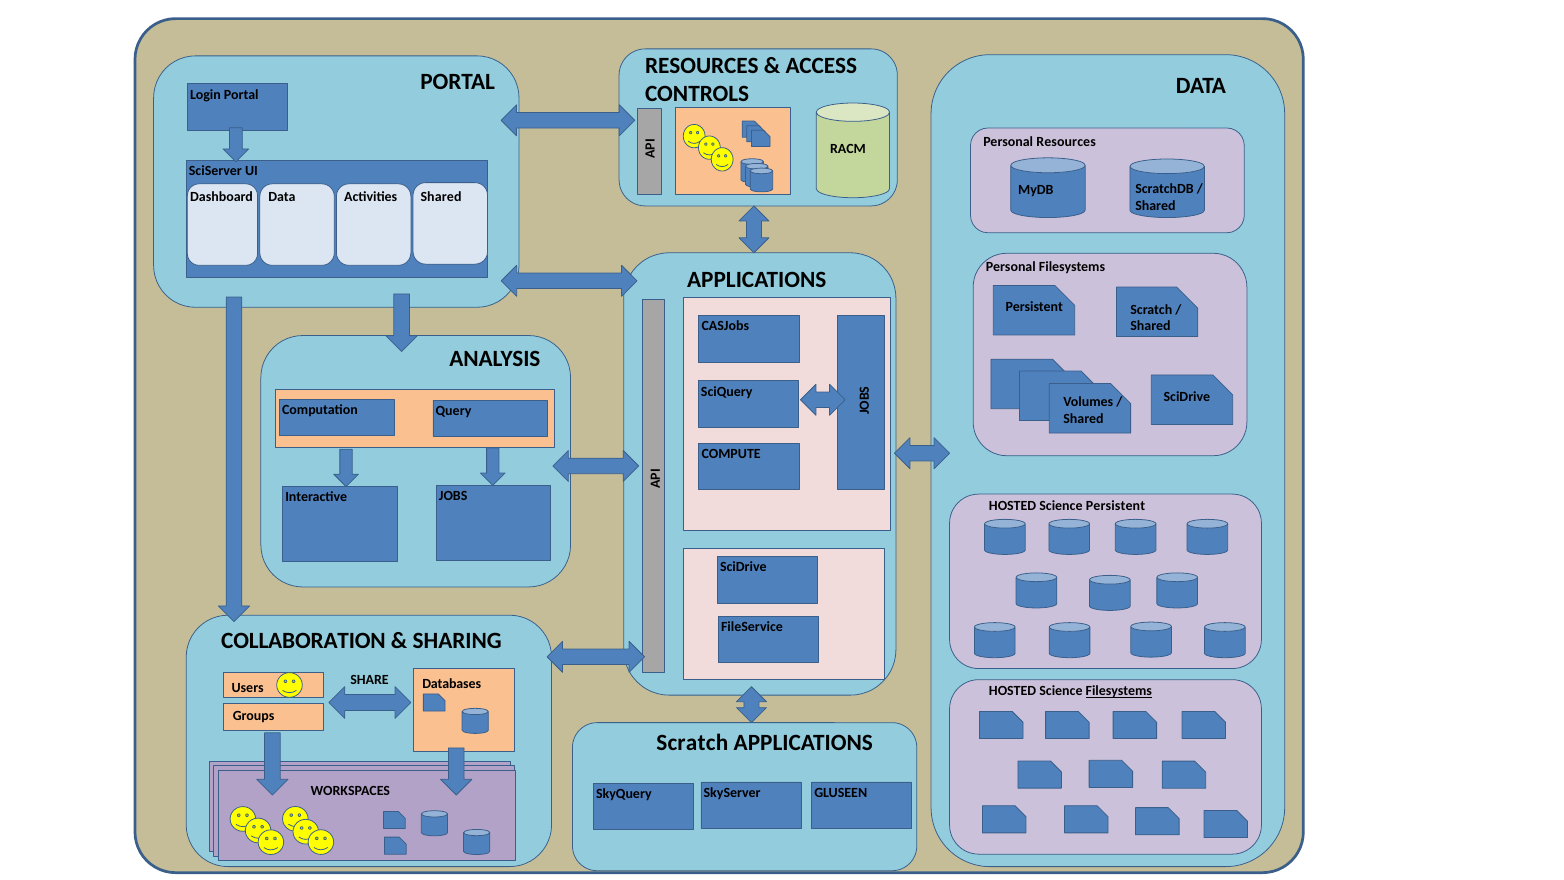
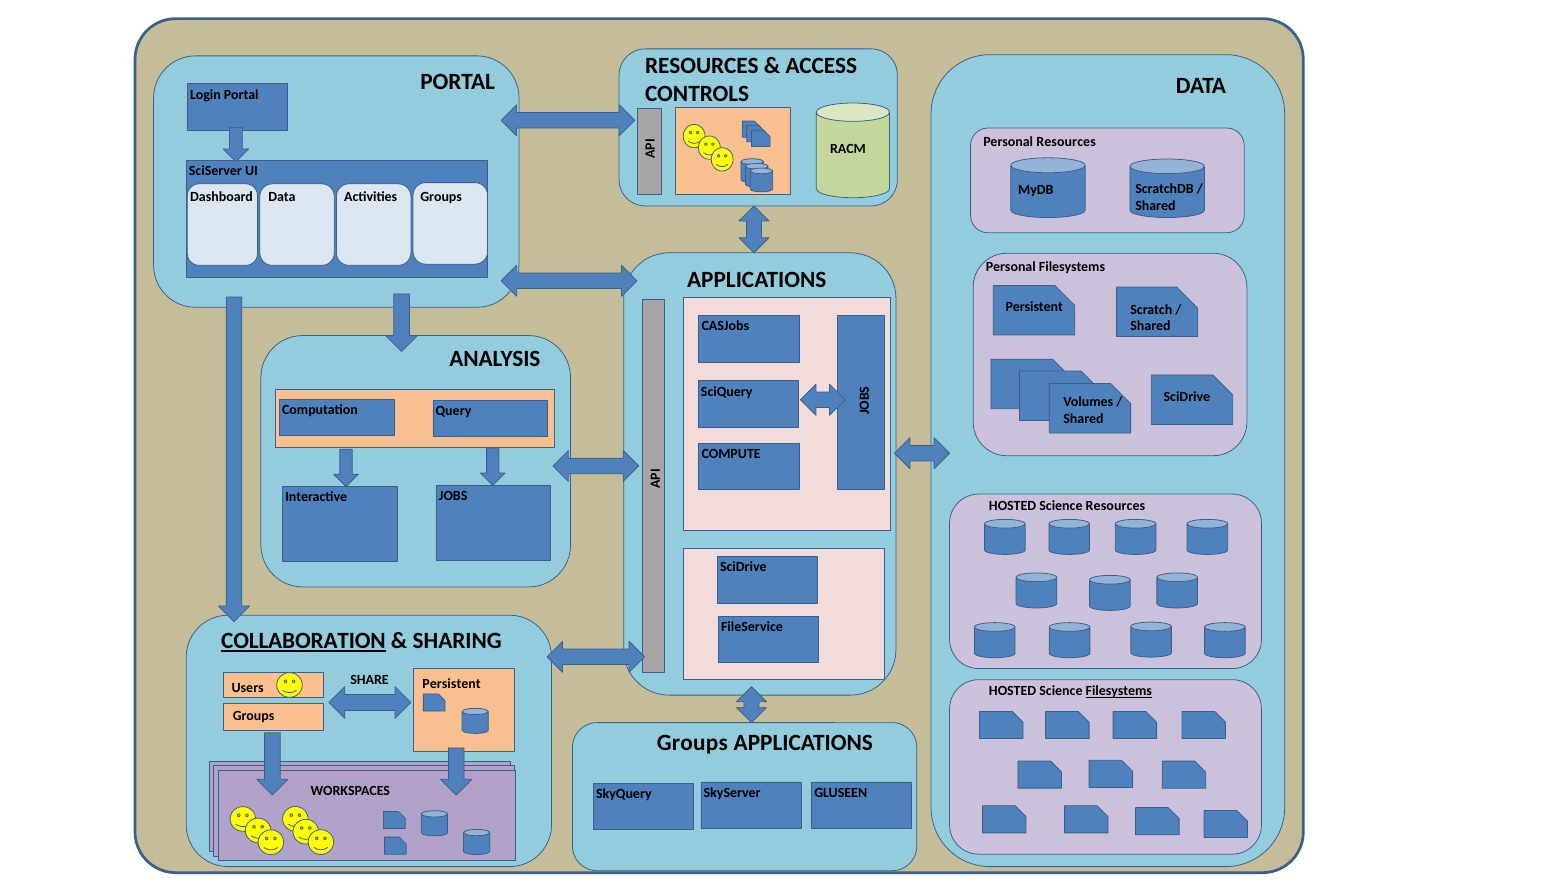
Activities Shared: Shared -> Groups (441, 197)
Science Persistent: Persistent -> Resources (1116, 505)
COLLABORATION underline: none -> present (303, 641)
Databases: Databases -> Persistent (452, 683)
Scratch: Scratch -> Groups (692, 743)
